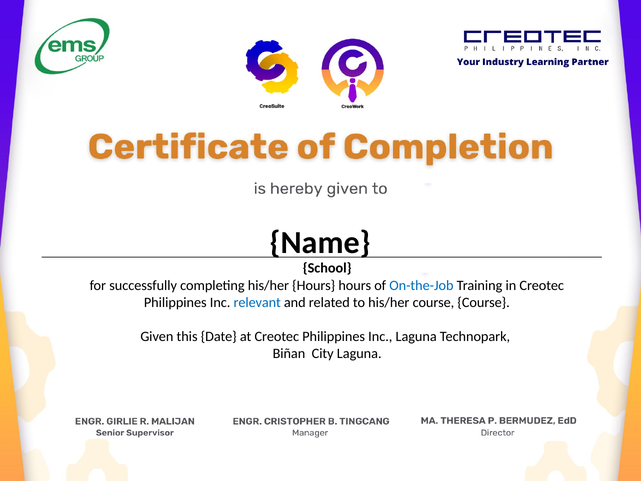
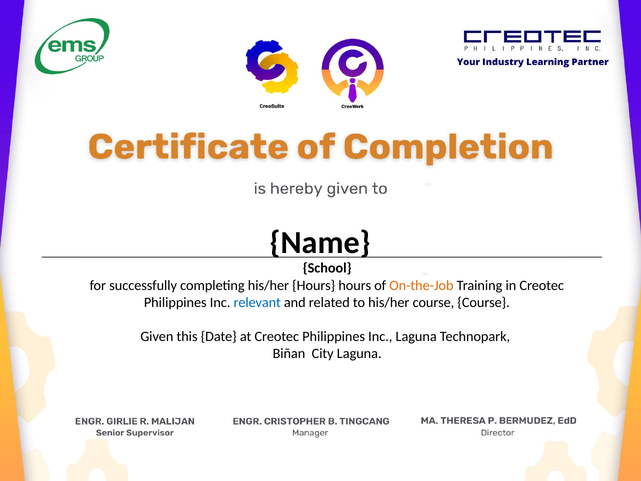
On-the-Job colour: blue -> orange (421, 285)
